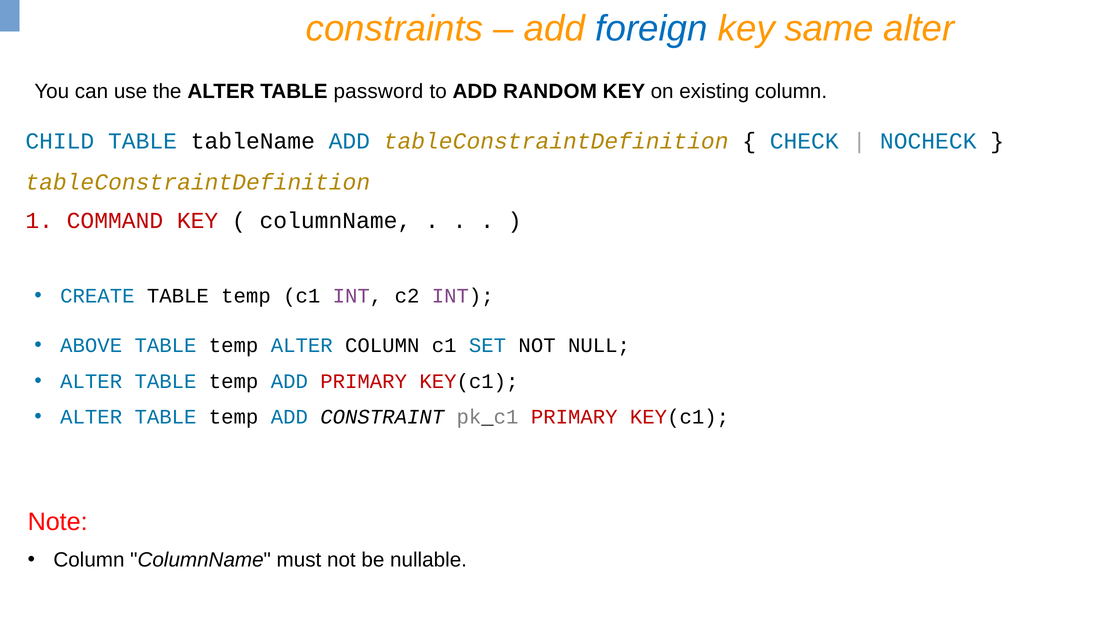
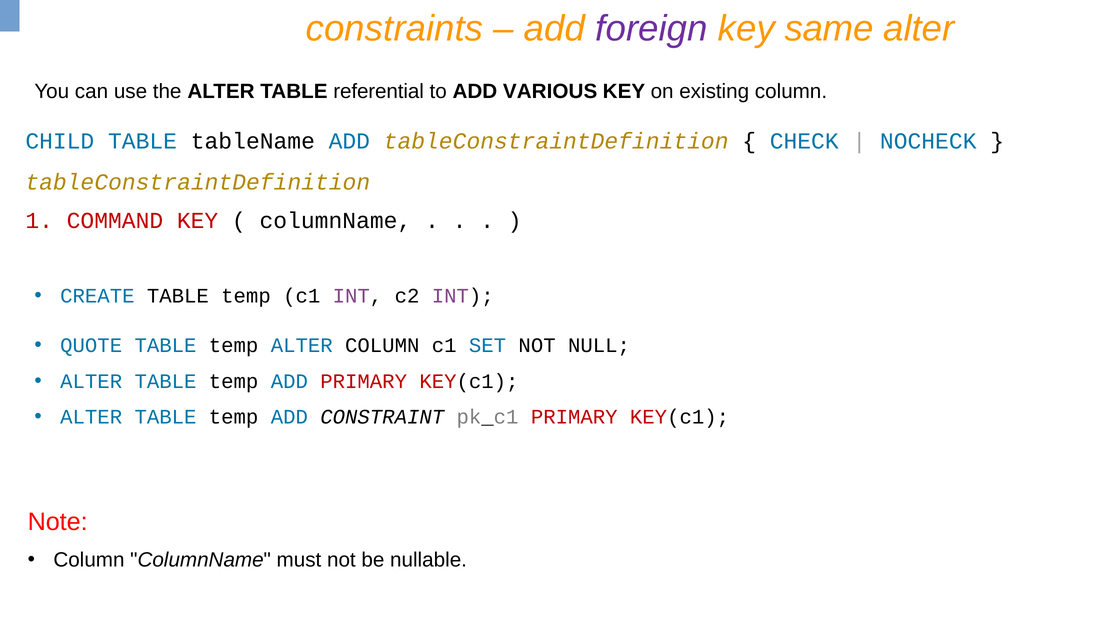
foreign colour: blue -> purple (652, 29)
password: password -> referential (379, 92)
RANDOM: RANDOM -> VARIOUS (550, 92)
ABOVE: ABOVE -> QUOTE (91, 346)
